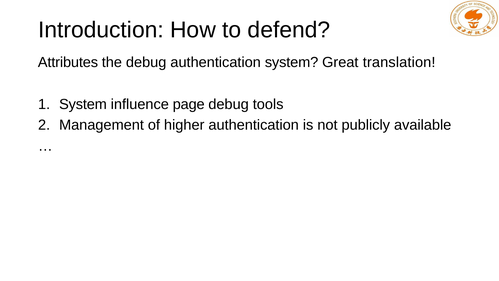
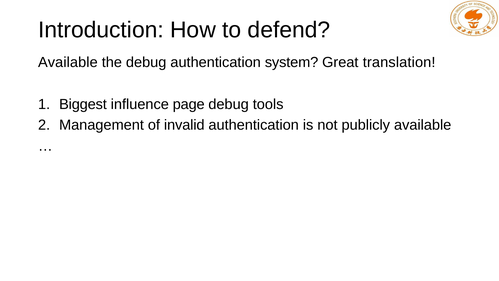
Attributes: Attributes -> Available (68, 62)
System: System -> Biggest (83, 104)
higher: higher -> invalid (184, 125)
